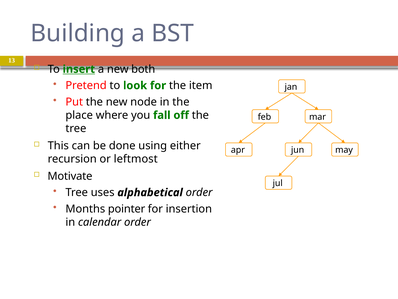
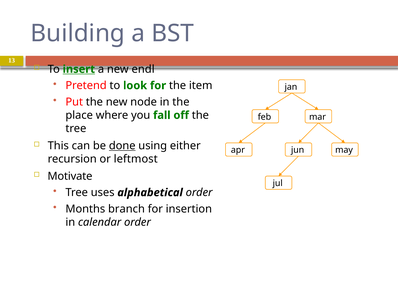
both: both -> endl (143, 69)
done underline: none -> present (122, 145)
pointer: pointer -> branch (126, 209)
